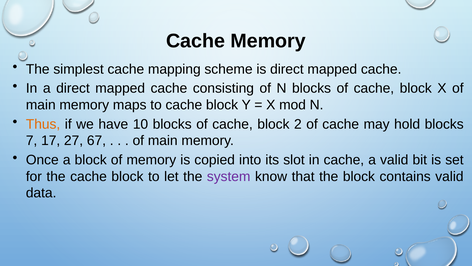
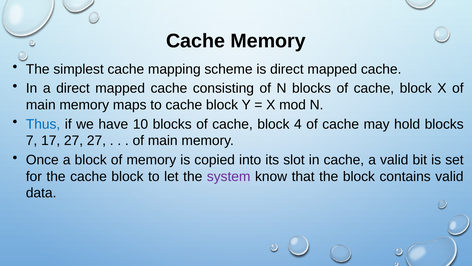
Thus colour: orange -> blue (43, 124)
2: 2 -> 4 (298, 124)
27 67: 67 -> 27 (96, 140)
